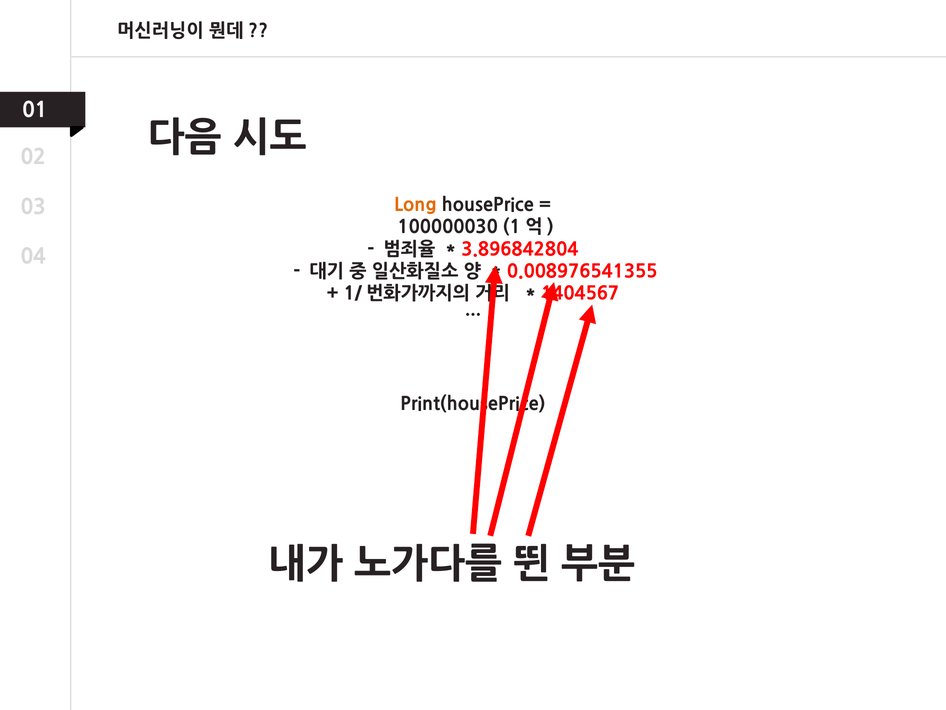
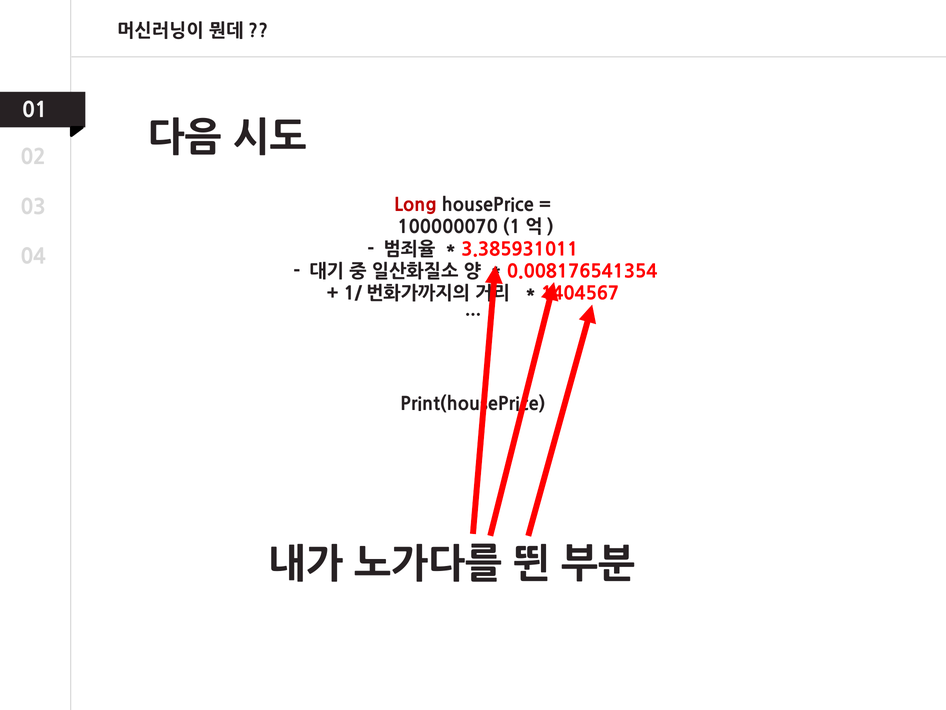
Long colour: orange -> red (415, 205)
100000030: 100000030 -> 100000070 (448, 227)
3.896842804: 3.896842804 -> 3.385931011 (520, 249)
0.008976541355: 0.008976541355 -> 0.008176541354 (582, 271)
